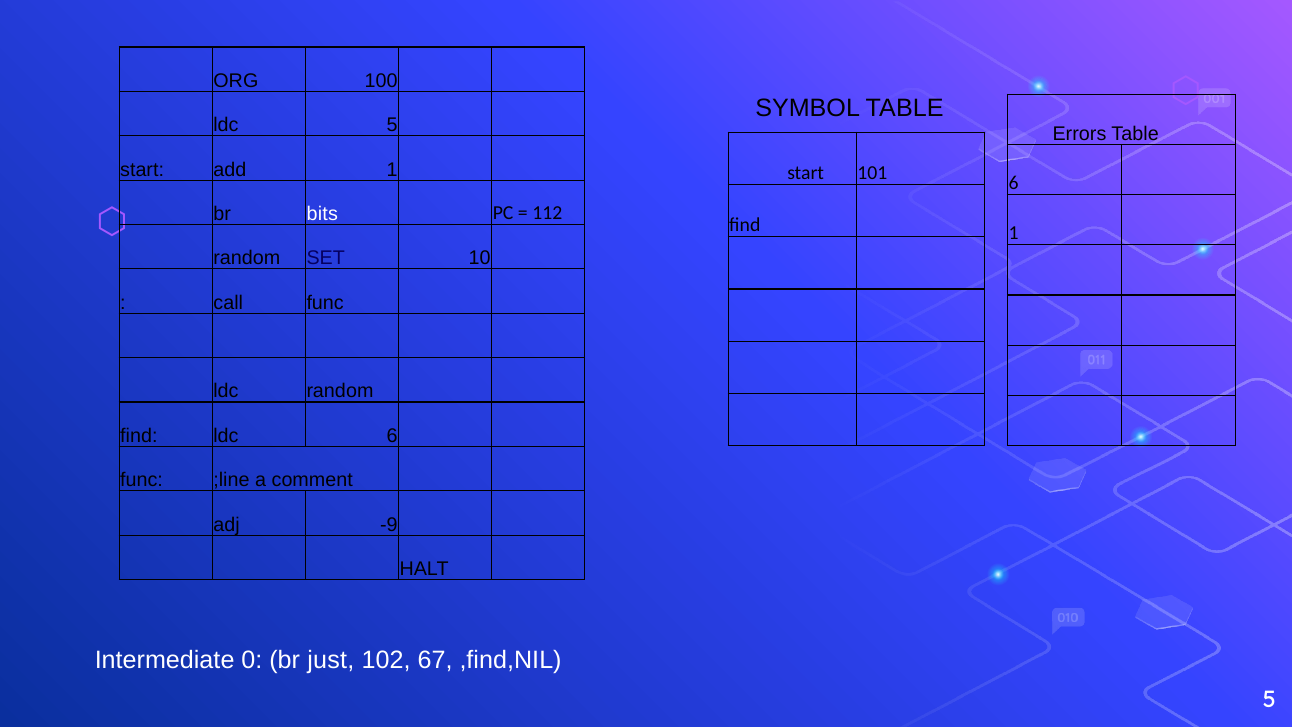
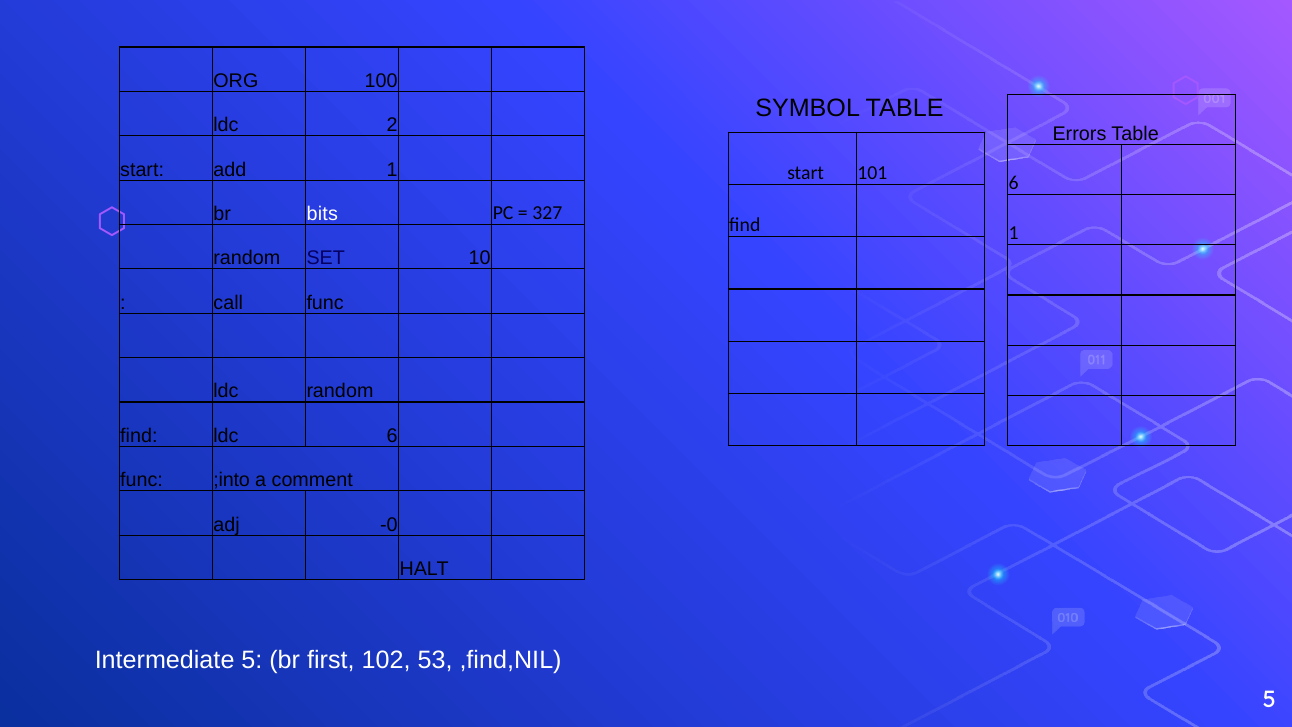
ldc 5: 5 -> 2 (392, 125)
112: 112 -> 327 (547, 213)
;line: ;line -> ;into (232, 480)
-9: -9 -> -0 (389, 524)
Intermediate 0: 0 -> 5 (252, 660)
just: just -> first (331, 660)
67: 67 -> 53 (435, 660)
